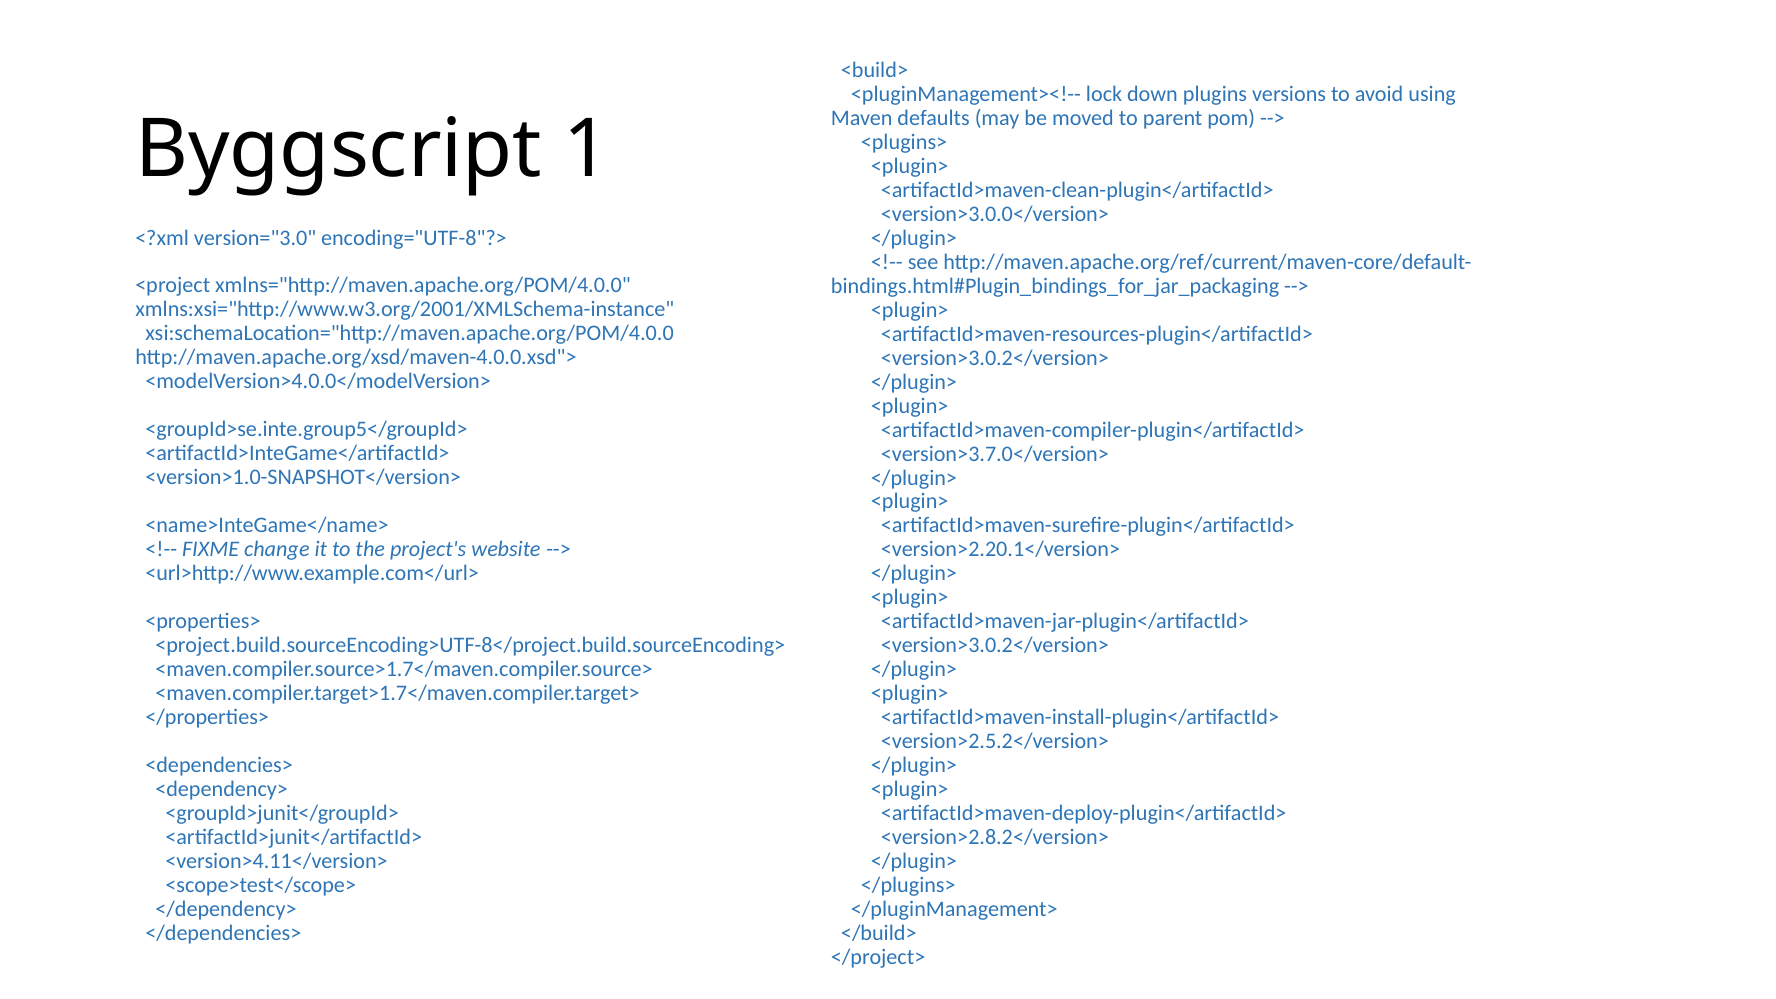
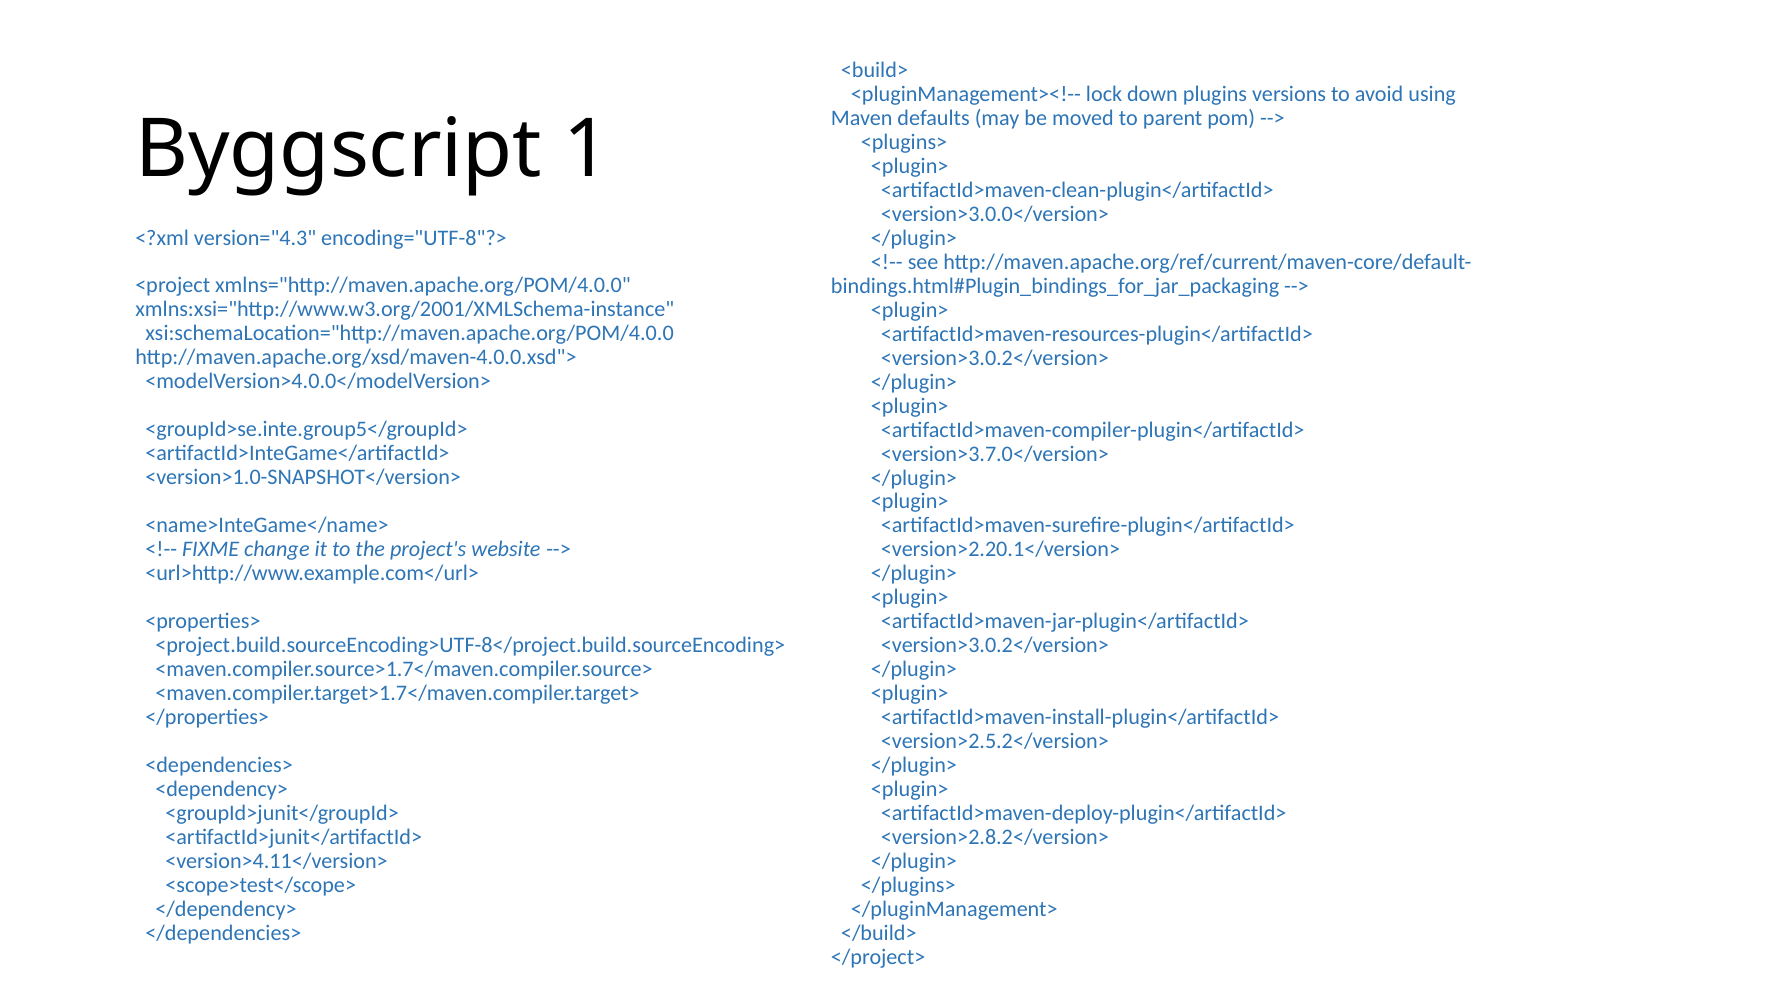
version="3.0: version="3.0 -> version="4.3 (255, 238)
